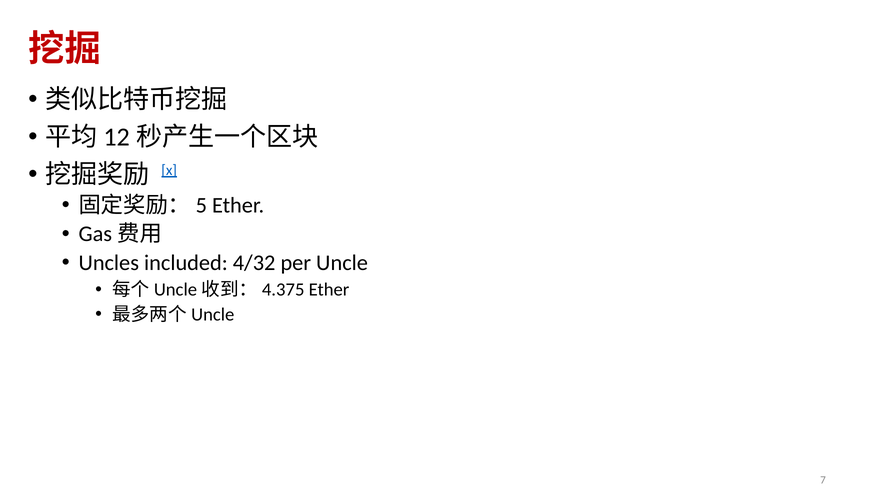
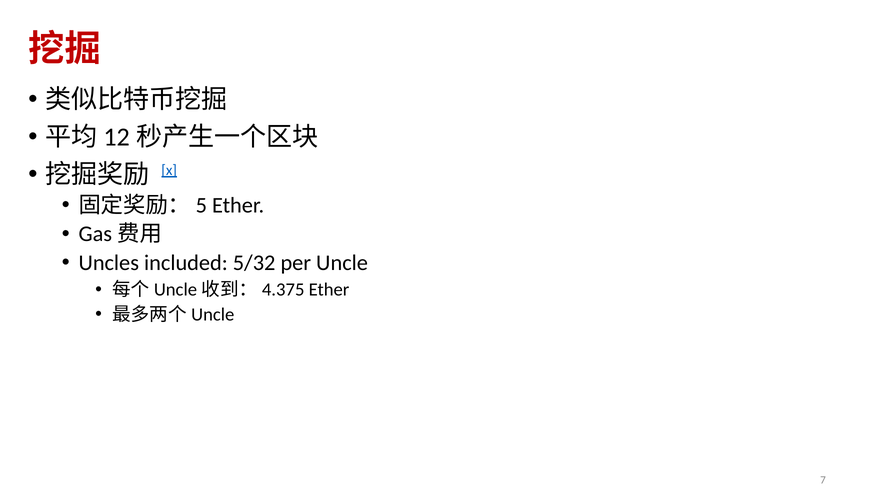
4/32: 4/32 -> 5/32 (254, 263)
